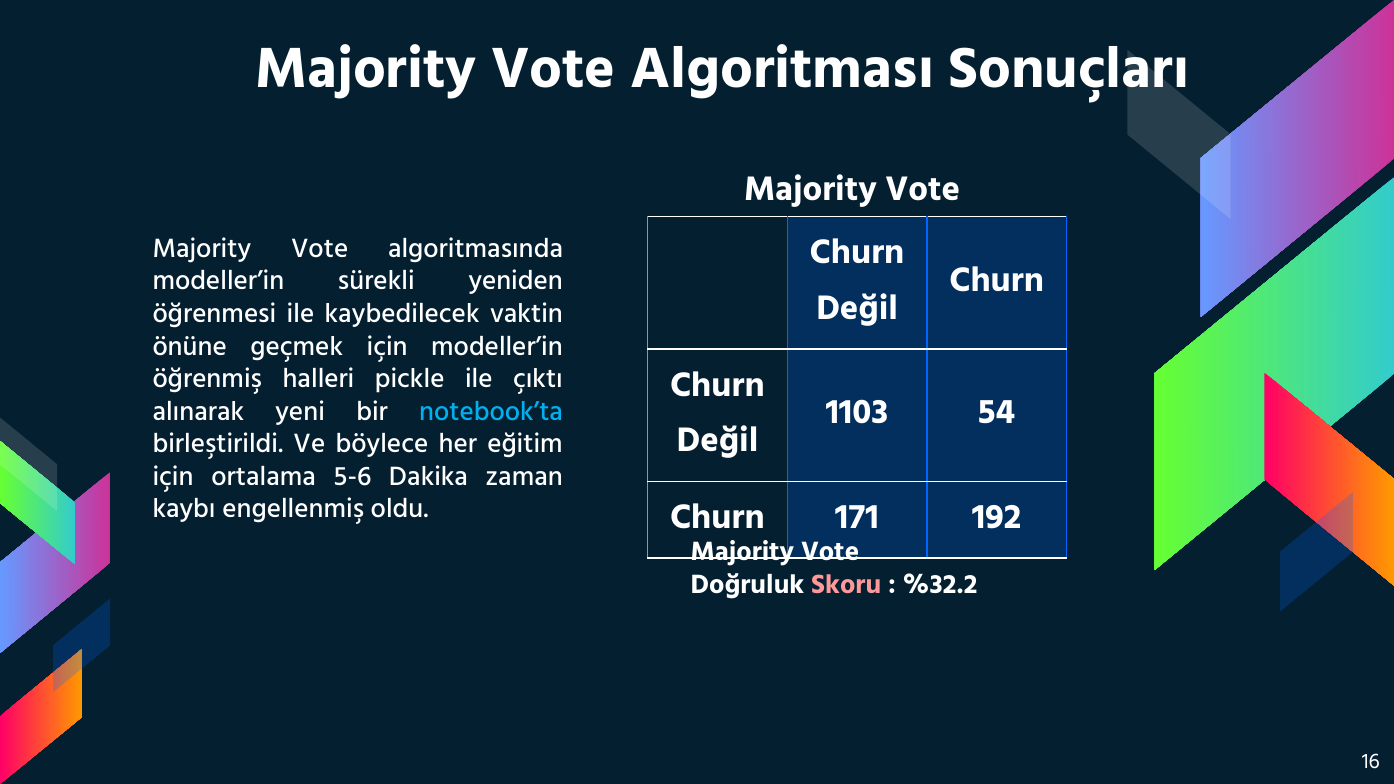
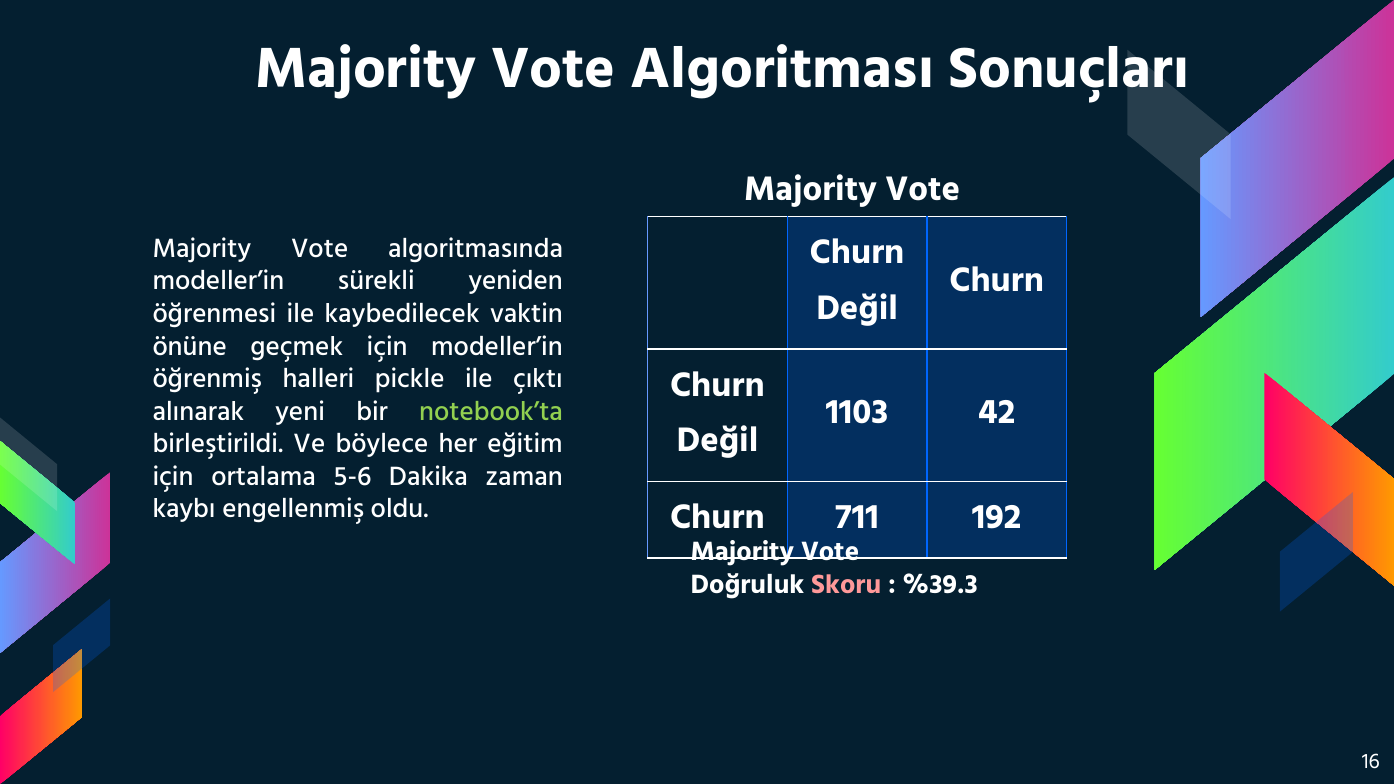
notebook’ta colour: light blue -> light green (491, 411)
54: 54 -> 42 (997, 412)
171: 171 -> 711 (857, 517)
%32.2: %32.2 -> %39.3 (940, 584)
